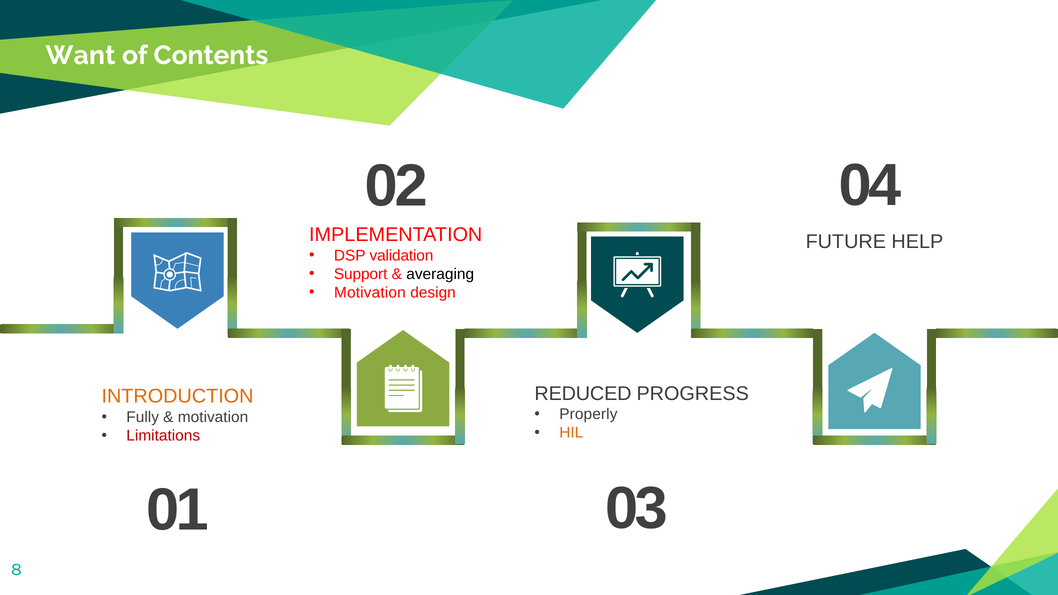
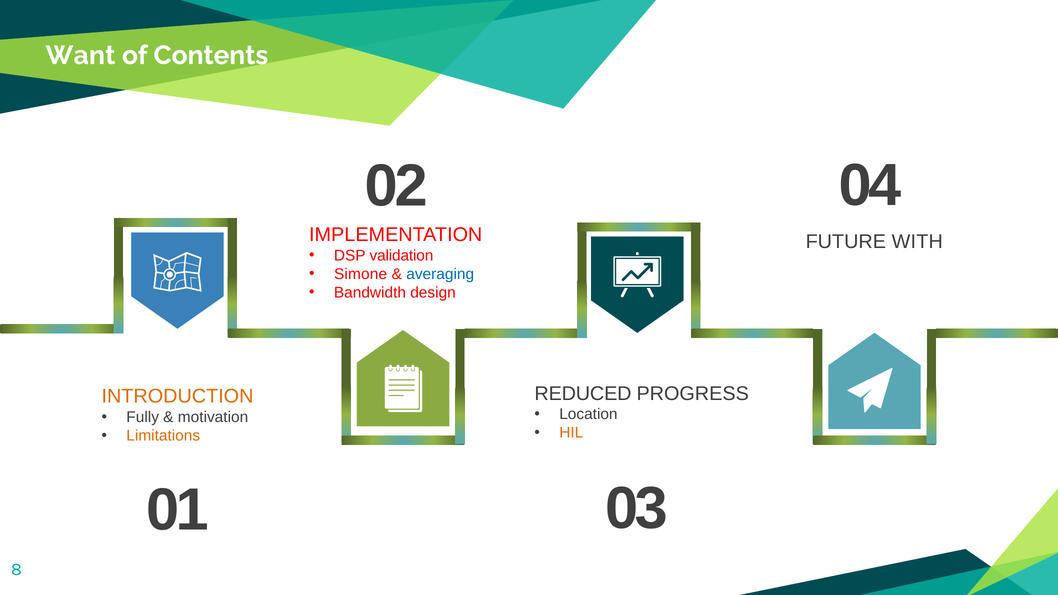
HELP: HELP -> WITH (917, 242)
Support: Support -> Simone (361, 274)
averaging colour: black -> blue (440, 274)
Motivation: Motivation -> Bandwidth (370, 293)
Properly: Properly -> Location (588, 414)
Limitations colour: red -> orange (163, 436)
